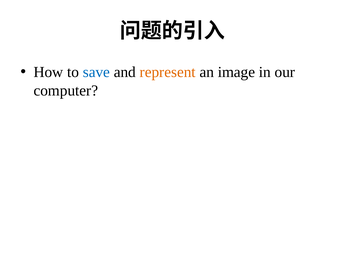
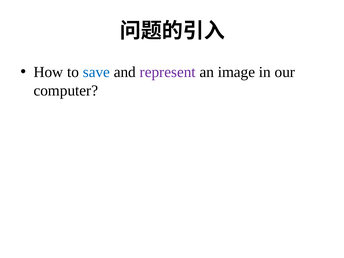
represent colour: orange -> purple (168, 72)
